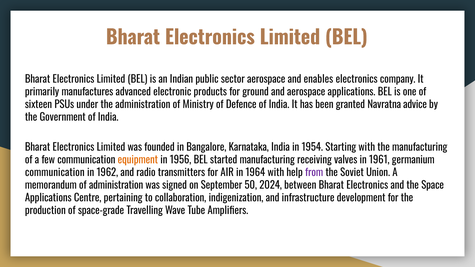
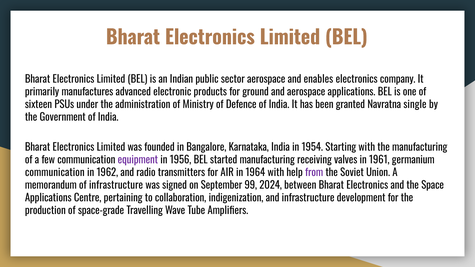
advice: advice -> single (415, 105)
equipment colour: orange -> purple (138, 160)
of administration: administration -> infrastructure (116, 185)
50: 50 -> 99 (251, 185)
